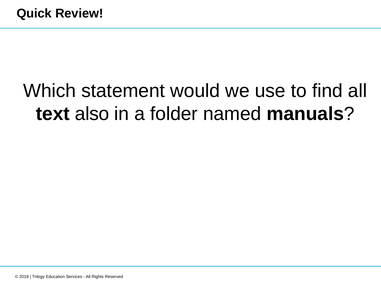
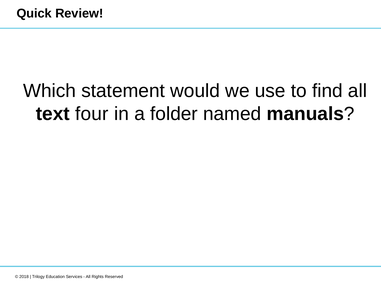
also: also -> four (92, 114)
